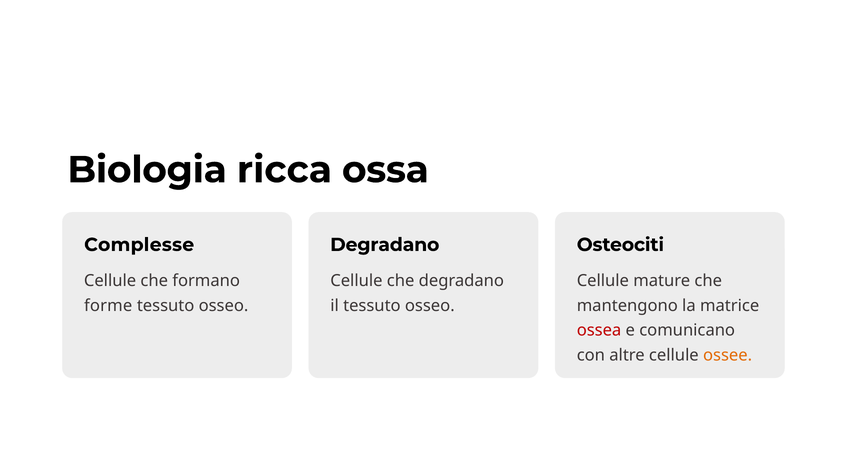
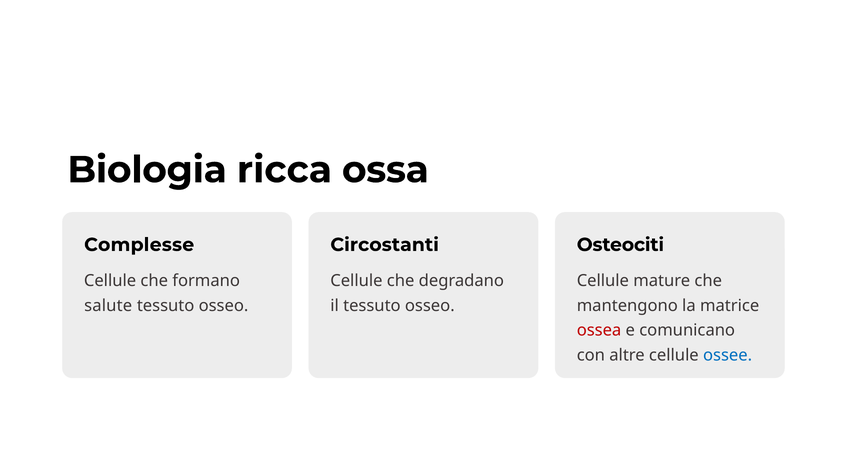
Degradano: Degradano -> Circostanti (385, 245)
forme: forme -> salute (108, 306)
ossee colour: orange -> blue (728, 356)
